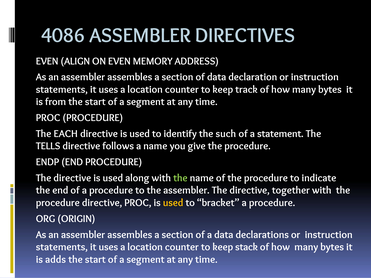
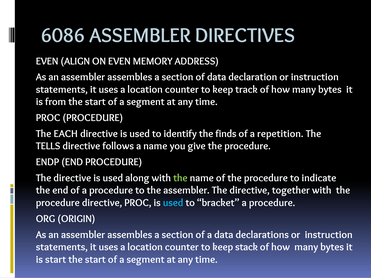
4086: 4086 -> 6086 (63, 35)
such: such -> finds (226, 134)
statement: statement -> repetition (280, 134)
used colour: yellow -> light blue (173, 203)
is adds: adds -> start (56, 260)
